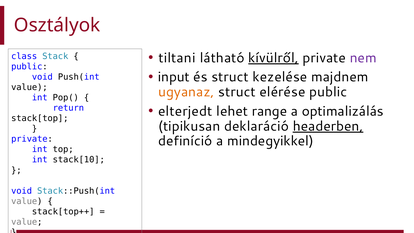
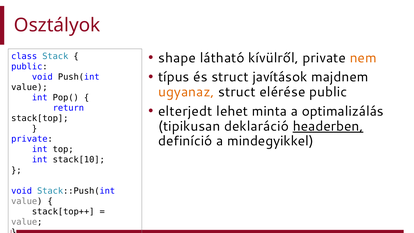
tiltani: tiltani -> shape (177, 58)
kívülről underline: present -> none (274, 58)
nem colour: purple -> orange (363, 58)
input: input -> típus (174, 77)
kezelése: kezelése -> javítások (280, 77)
range: range -> minta (269, 111)
